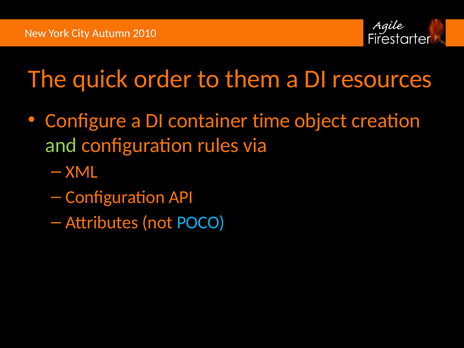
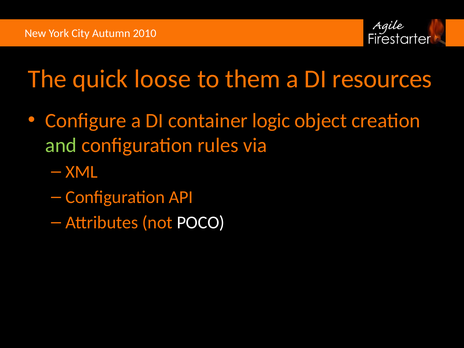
order: order -> loose (163, 79)
time: time -> logic (271, 121)
POCO colour: light blue -> white (201, 222)
